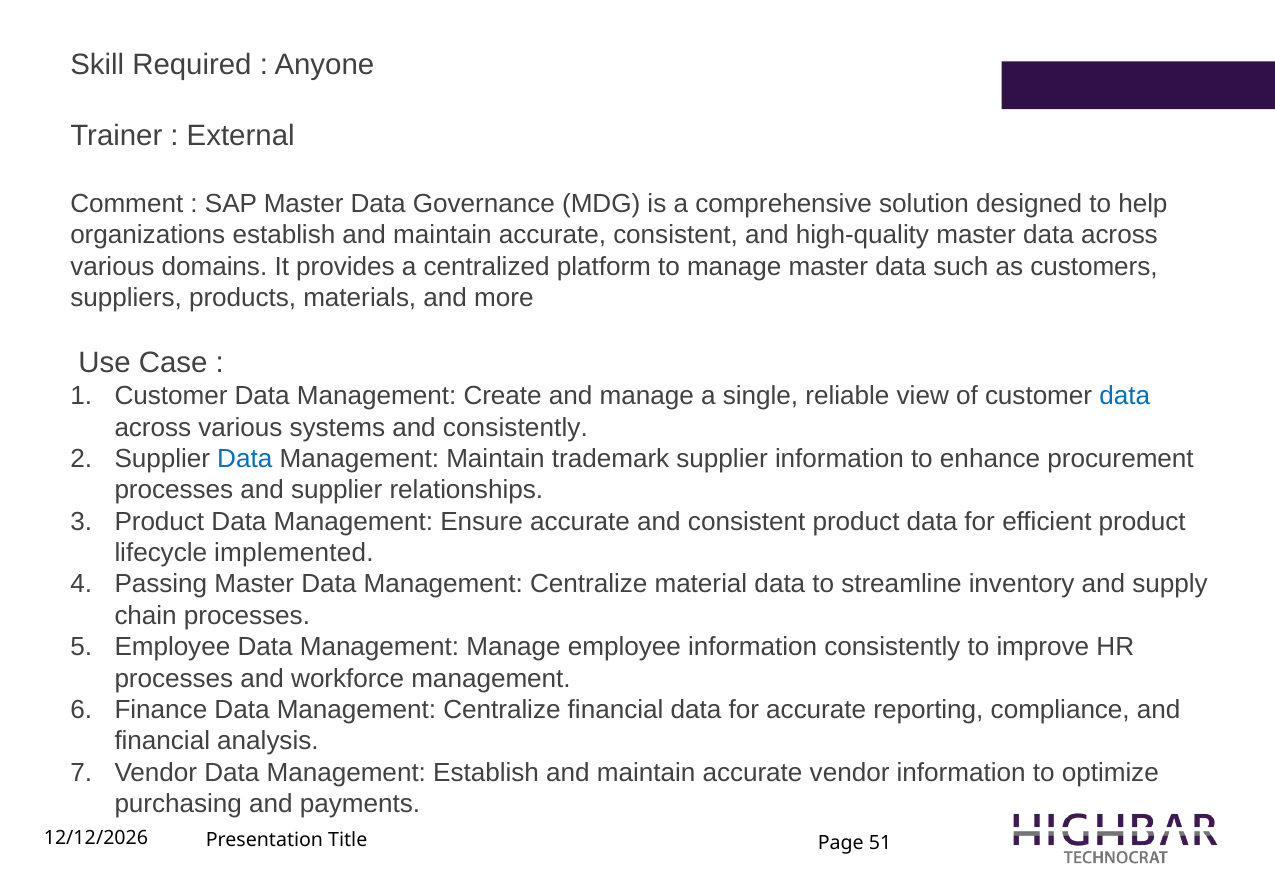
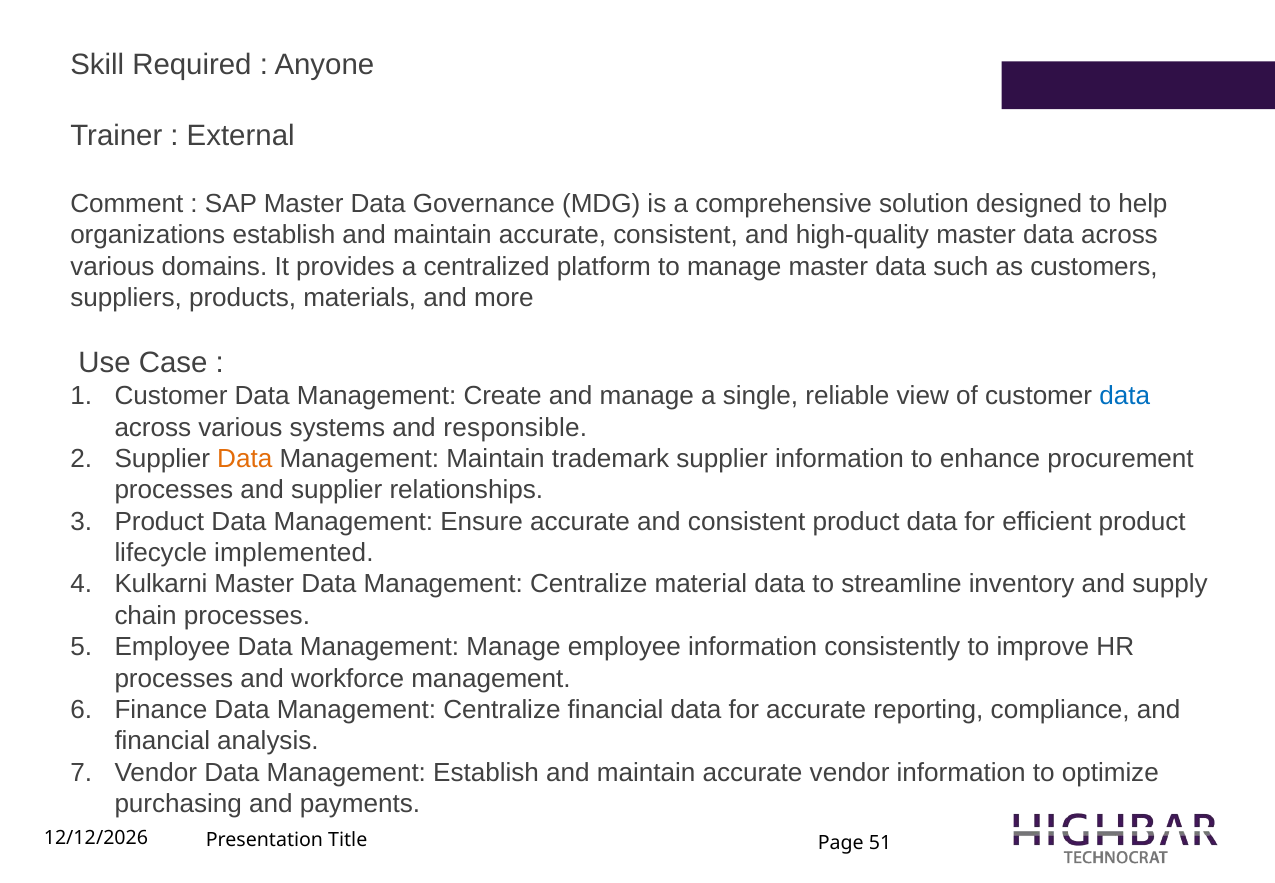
and consistently: consistently -> responsible (515, 427)
Data colour: blue -> orange (245, 459)
Passing: Passing -> Kulkarni (161, 584)
